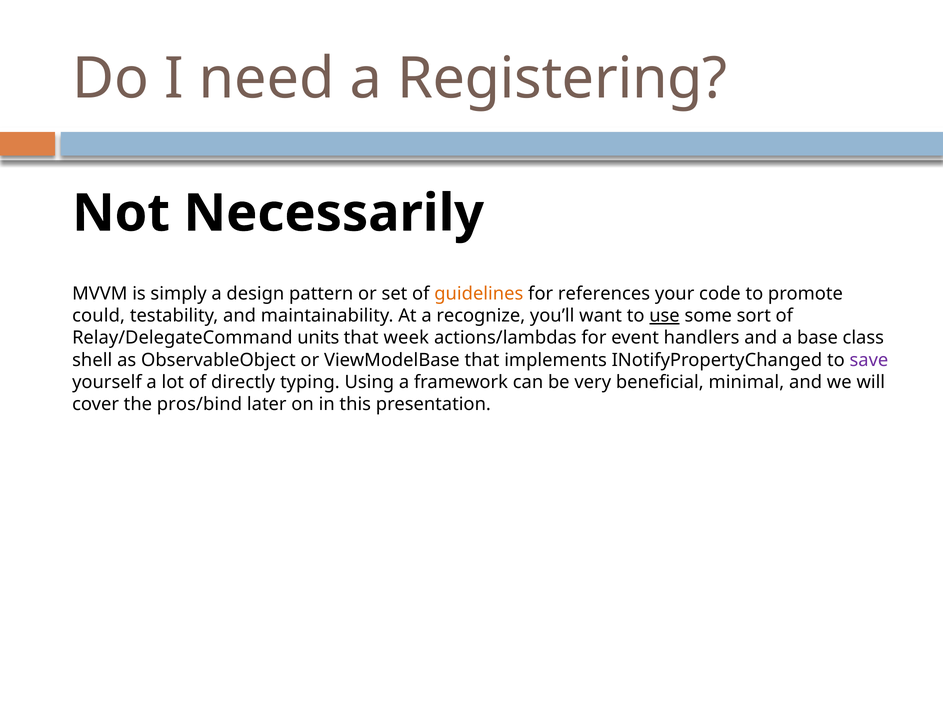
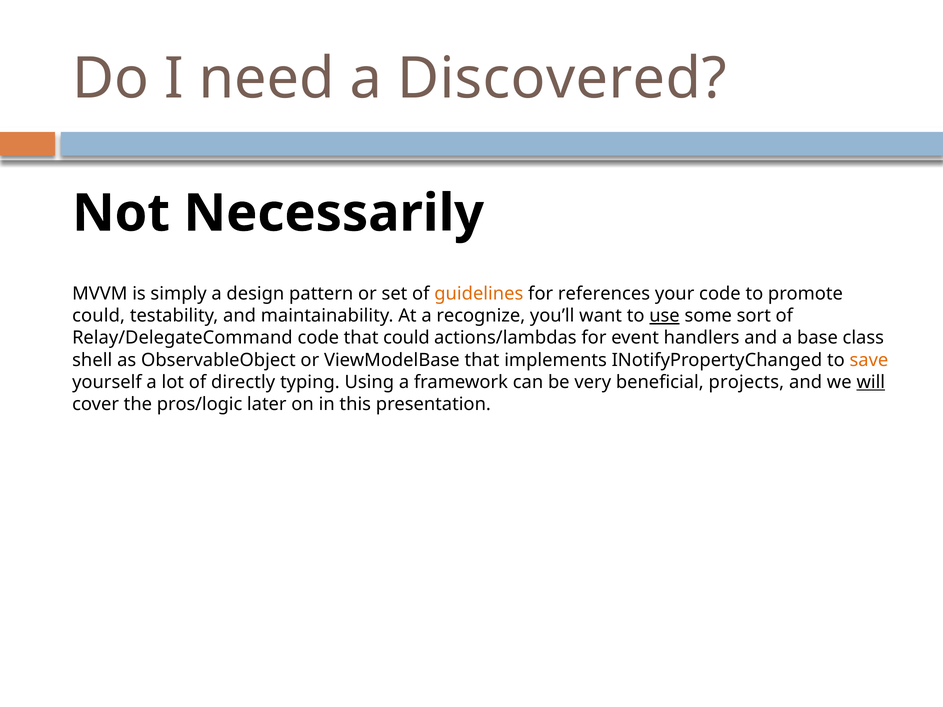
Registering: Registering -> Discovered (562, 79)
Relay/DelegateCommand units: units -> code (318, 338)
that week: week -> could (406, 338)
save colour: purple -> orange (869, 360)
minimal: minimal -> projects (746, 382)
will underline: none -> present (871, 382)
pros/bind: pros/bind -> pros/logic (200, 404)
